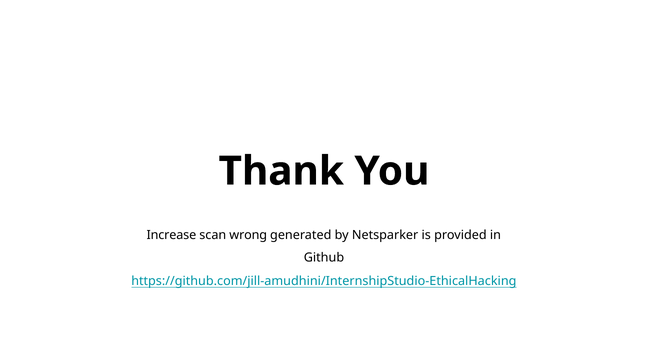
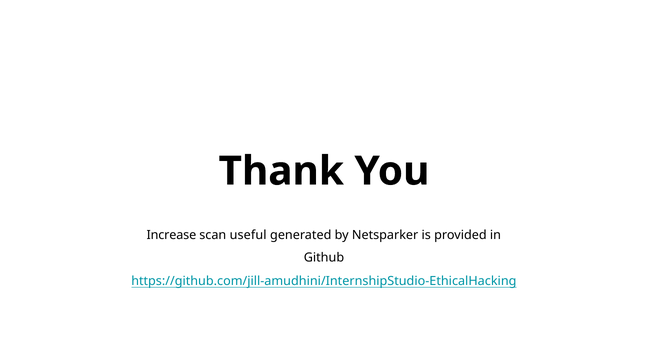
wrong: wrong -> useful (248, 235)
